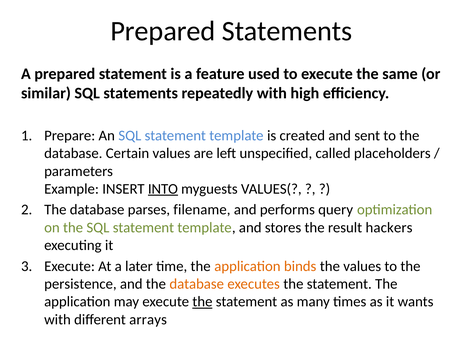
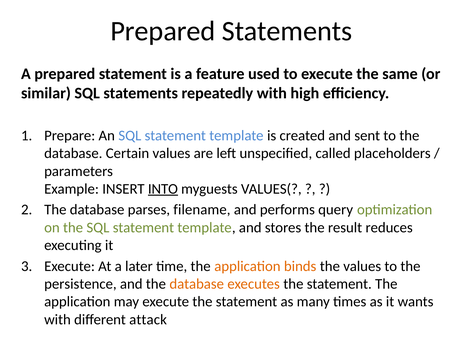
hackers: hackers -> reduces (389, 227)
the underline: present -> none (202, 301)
arrays: arrays -> attack (148, 319)
